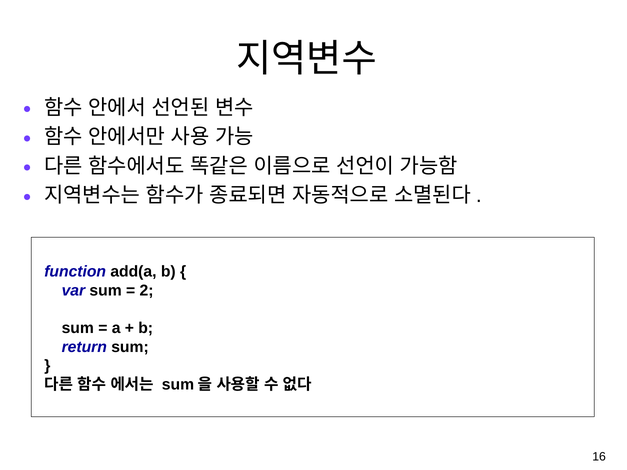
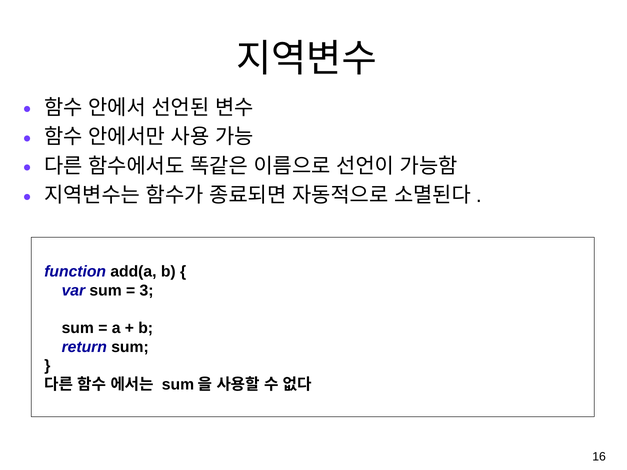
2: 2 -> 3 (147, 291)
